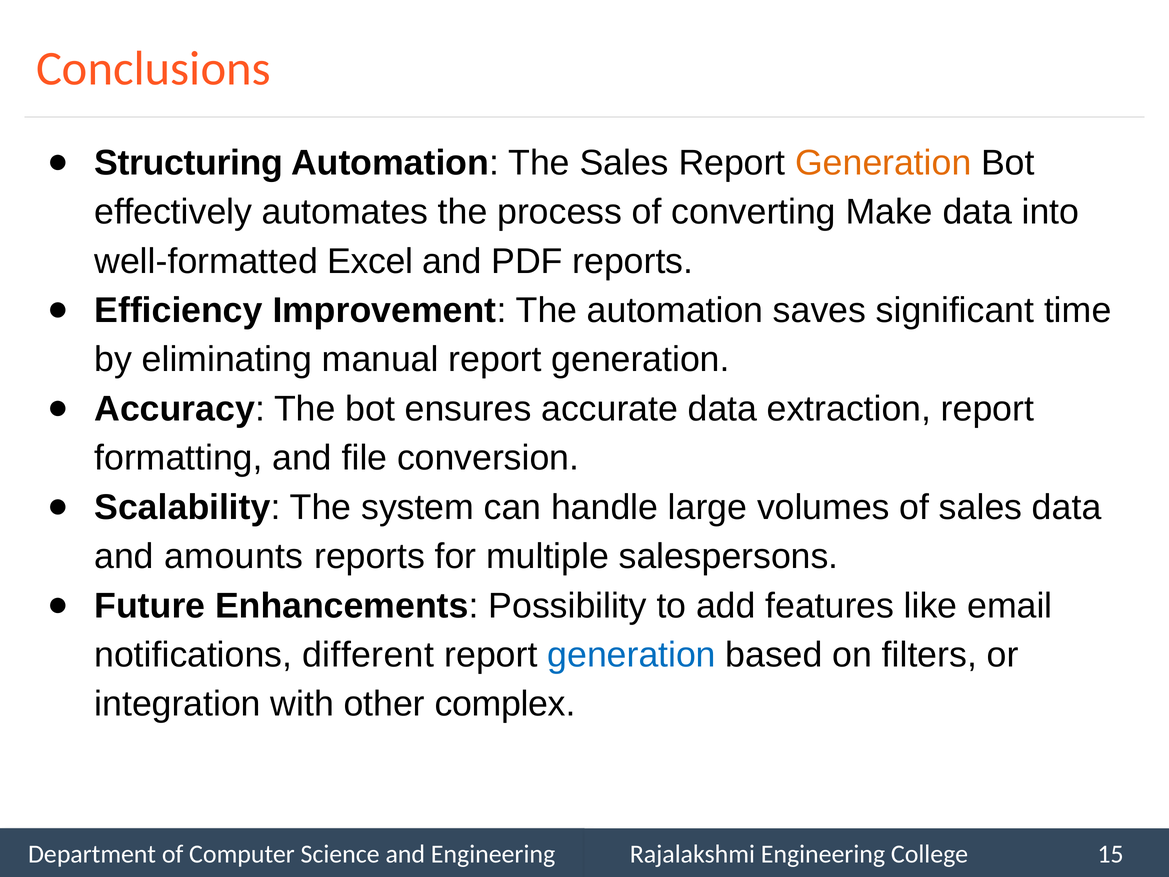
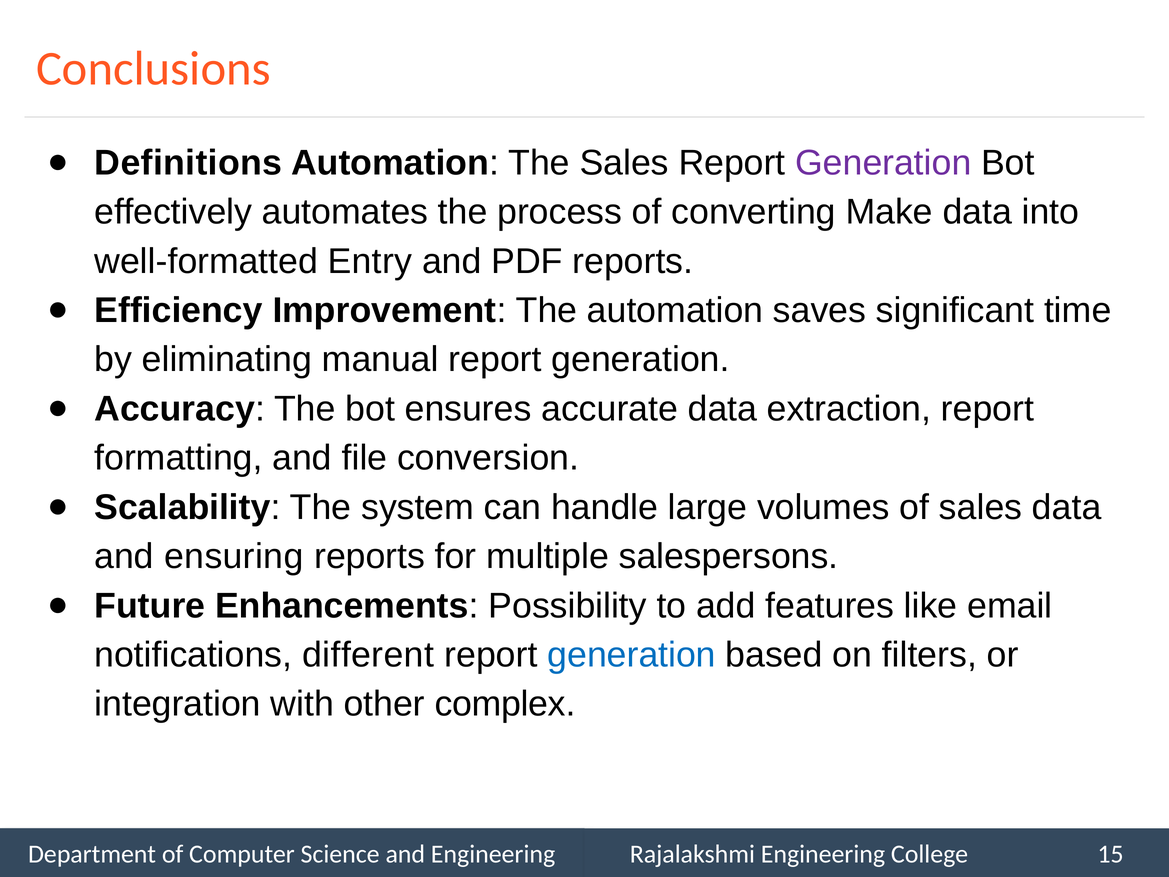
Structuring: Structuring -> Definitions (188, 163)
Generation colour: orange -> purple (883, 163)
Excel: Excel -> Entry (370, 261)
amounts: amounts -> ensuring (234, 556)
